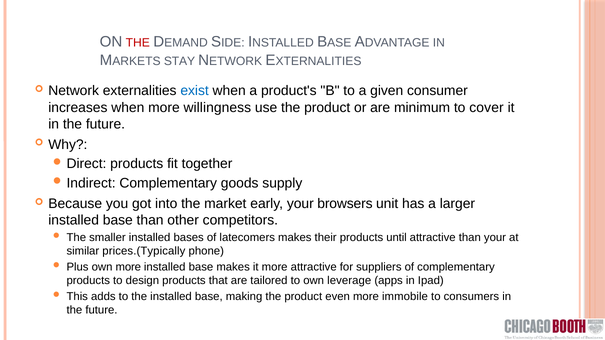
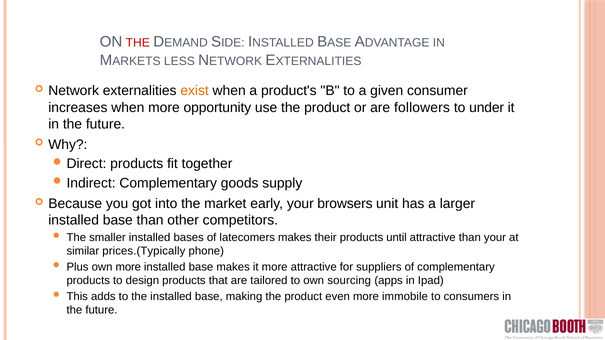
STAY: STAY -> LESS (179, 61)
exist colour: blue -> orange (195, 91)
willingness: willingness -> opportunity (217, 108)
minimum: minimum -> followers (422, 108)
cover: cover -> under (487, 108)
leverage: leverage -> sourcing (349, 281)
